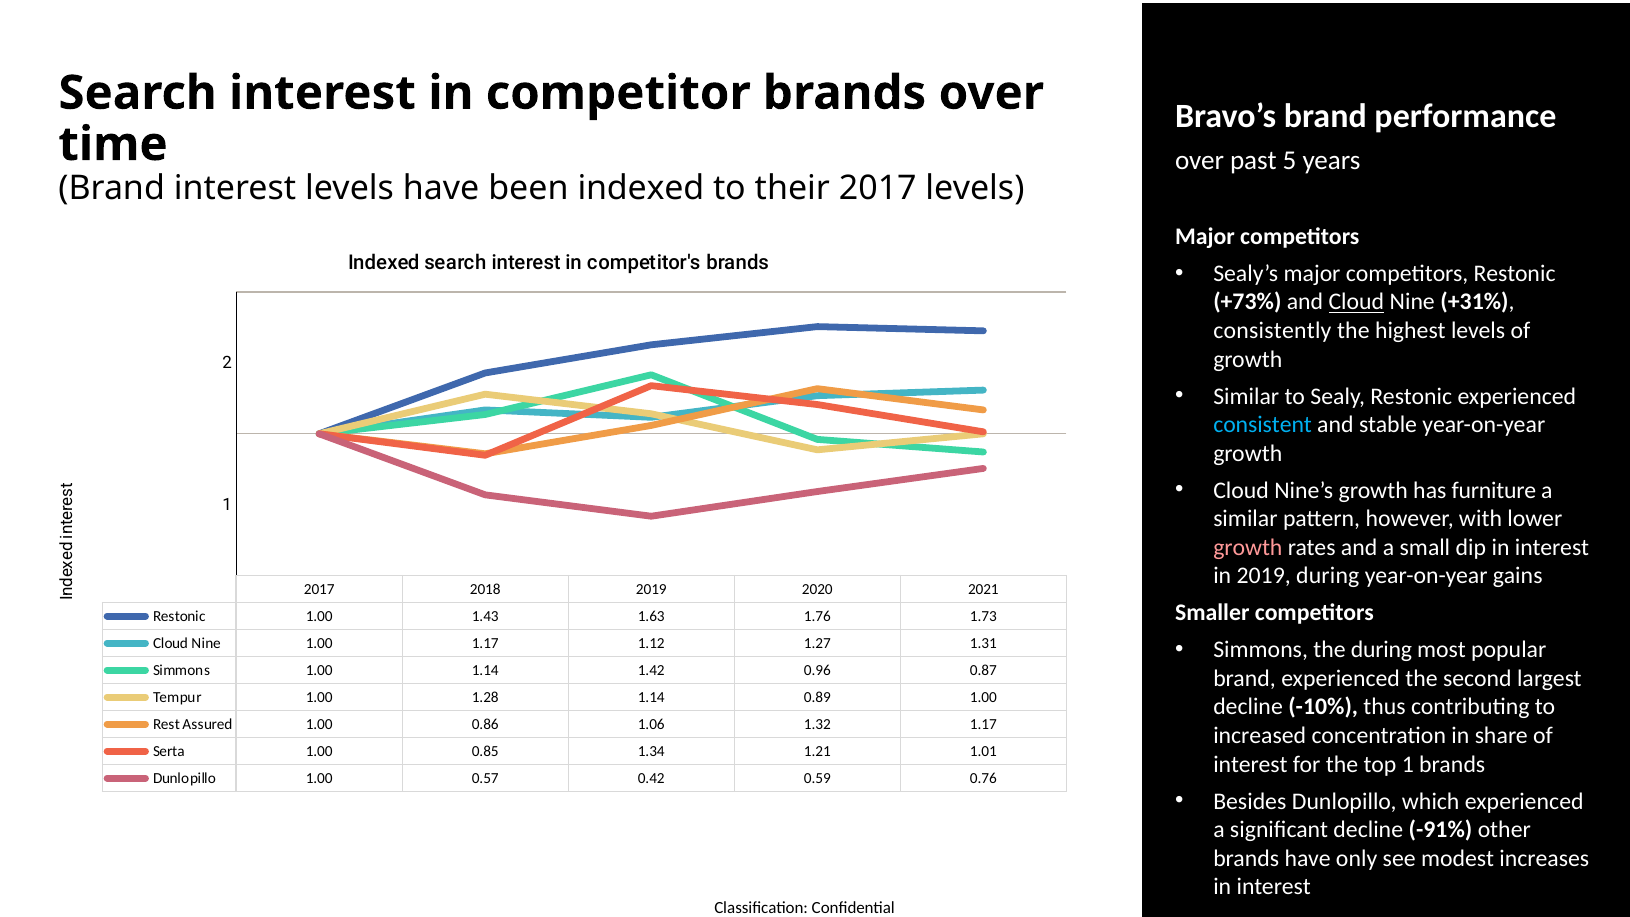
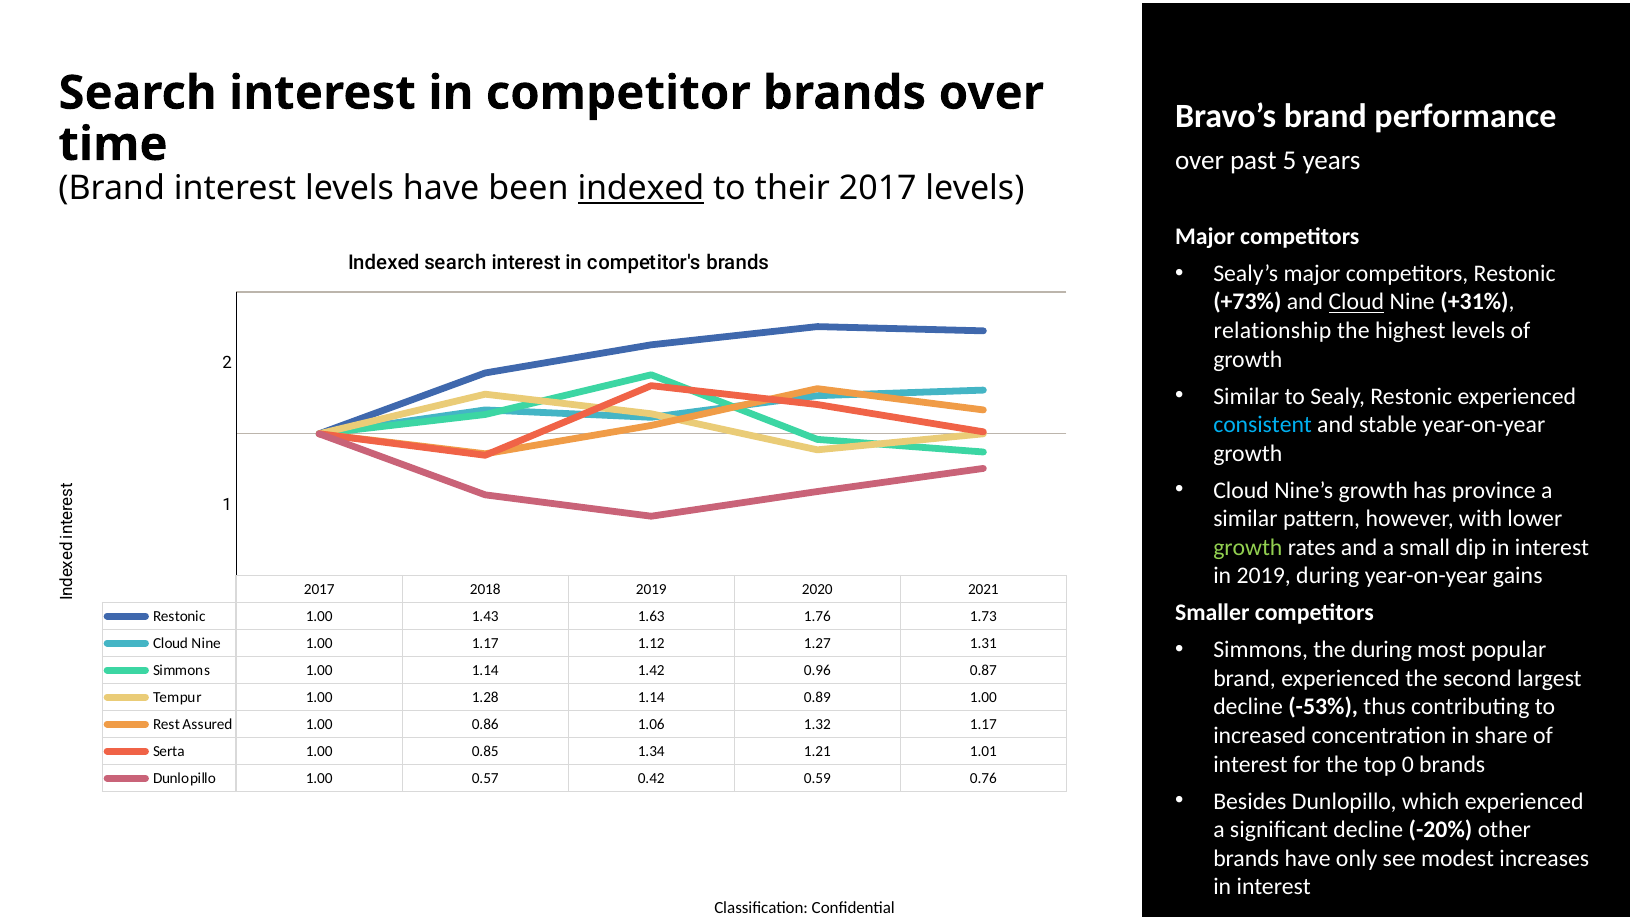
indexed underline: none -> present (641, 188)
consistently: consistently -> relationship (1272, 331)
furniture: furniture -> province (1494, 490)
growth colour: pink -> light green (1248, 547)
-10%: -10% -> -53% (1323, 707)
top 1: 1 -> 0 (1408, 764)
-91%: -91% -> -20% (1440, 830)
